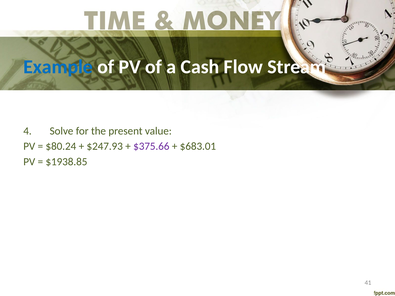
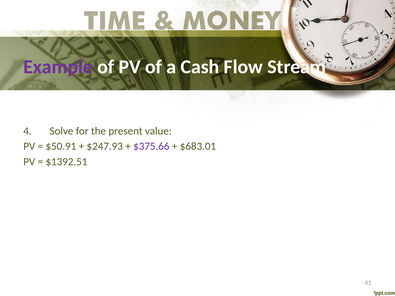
Example colour: blue -> purple (58, 67)
$80.24: $80.24 -> $50.91 (61, 146)
$1938.85: $1938.85 -> $1392.51 (66, 162)
